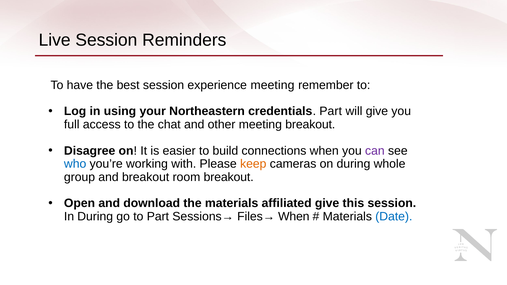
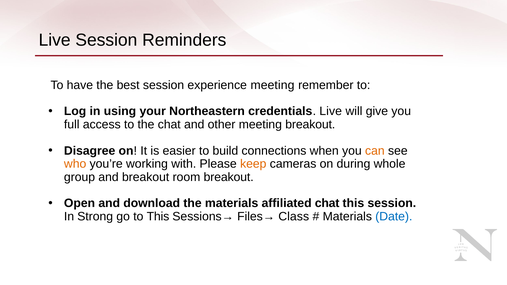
credentials Part: Part -> Live (331, 111)
can colour: purple -> orange (375, 151)
who colour: blue -> orange (75, 164)
affiliated give: give -> chat (327, 203)
In During: During -> Strong (95, 217)
to Part: Part -> This (158, 217)
Files→ When: When -> Class (294, 217)
